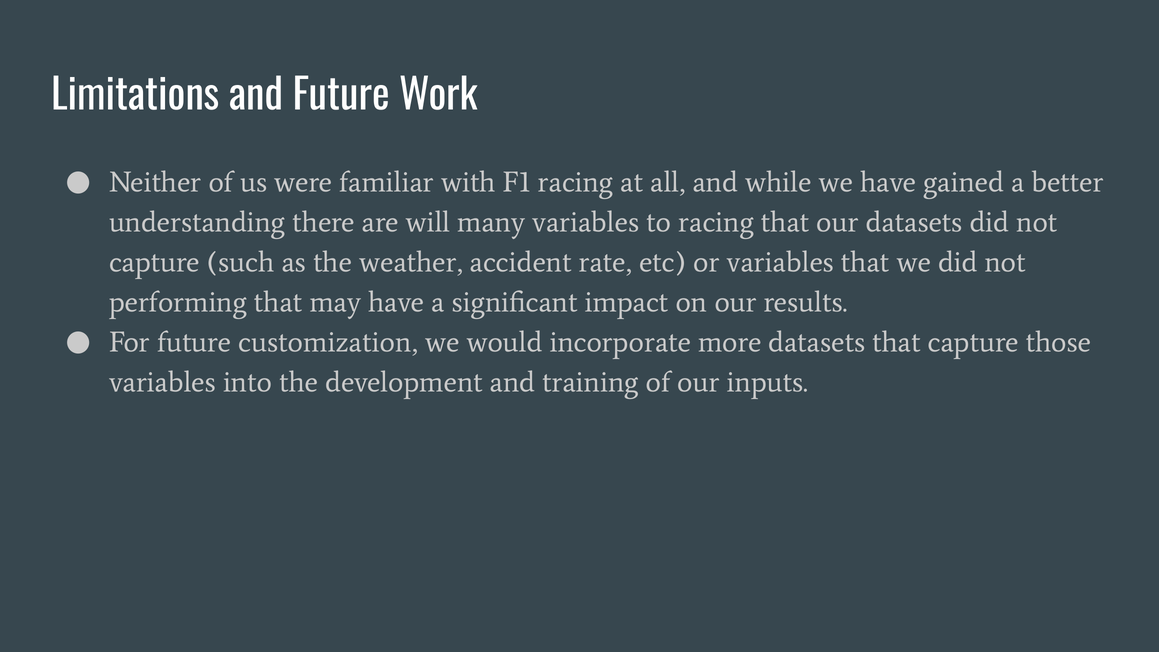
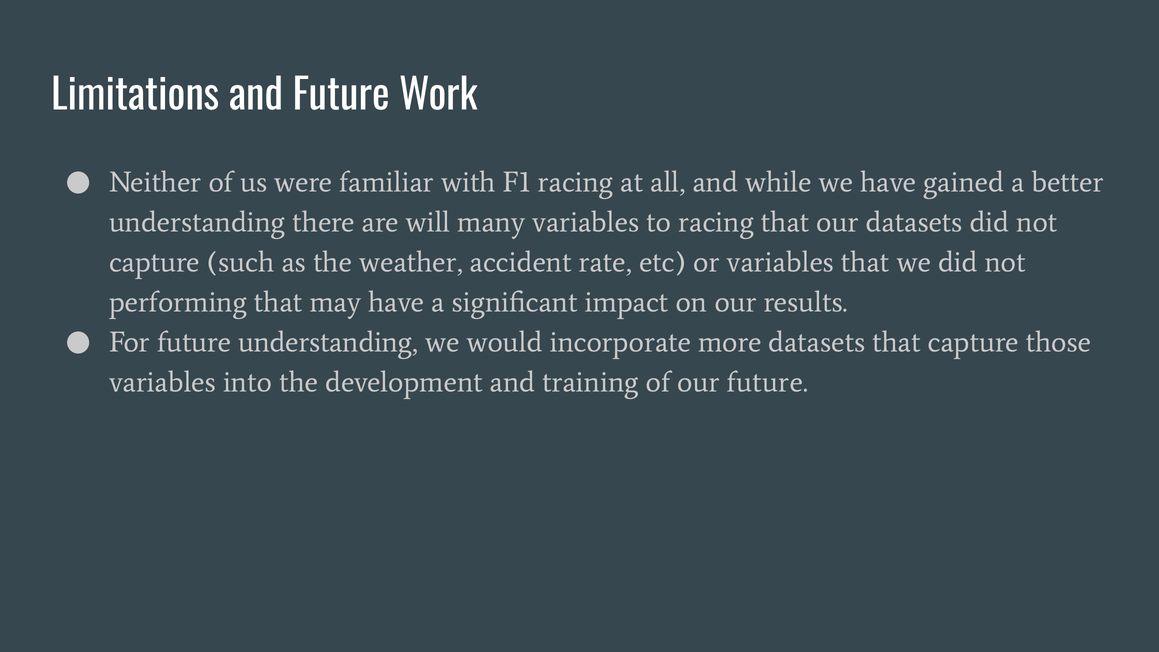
future customization: customization -> understanding (328, 342)
our inputs: inputs -> future (767, 382)
